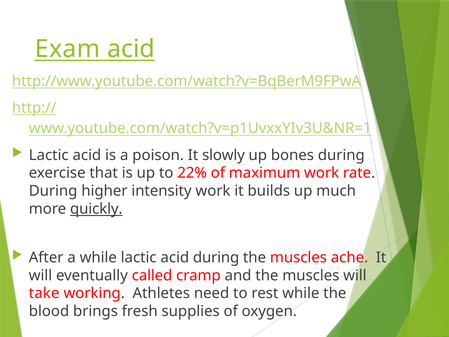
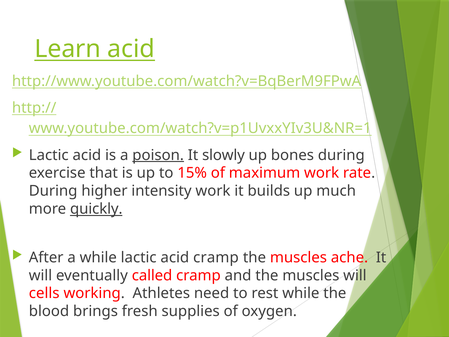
Exam: Exam -> Learn (68, 49)
poison underline: none -> present (158, 155)
22%: 22% -> 15% (192, 173)
acid during: during -> cramp (216, 257)
take: take -> cells (44, 293)
